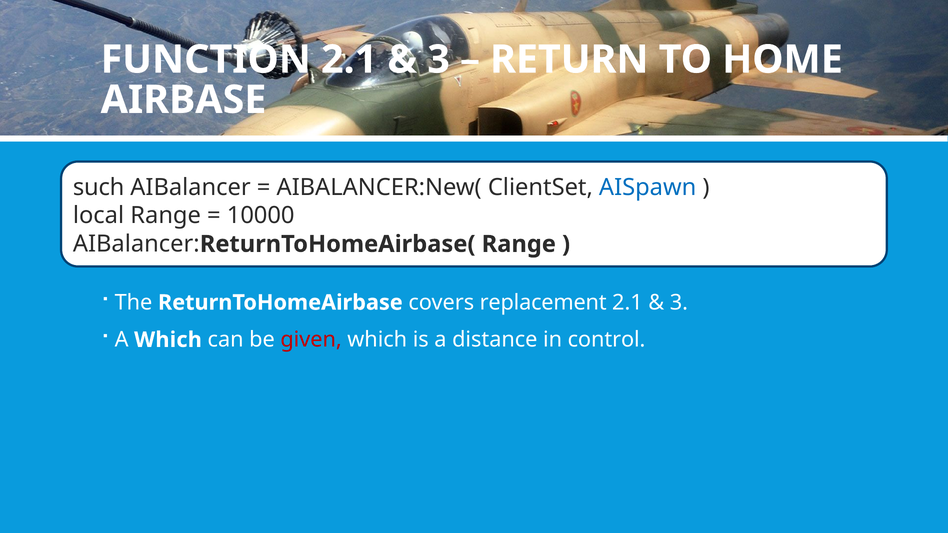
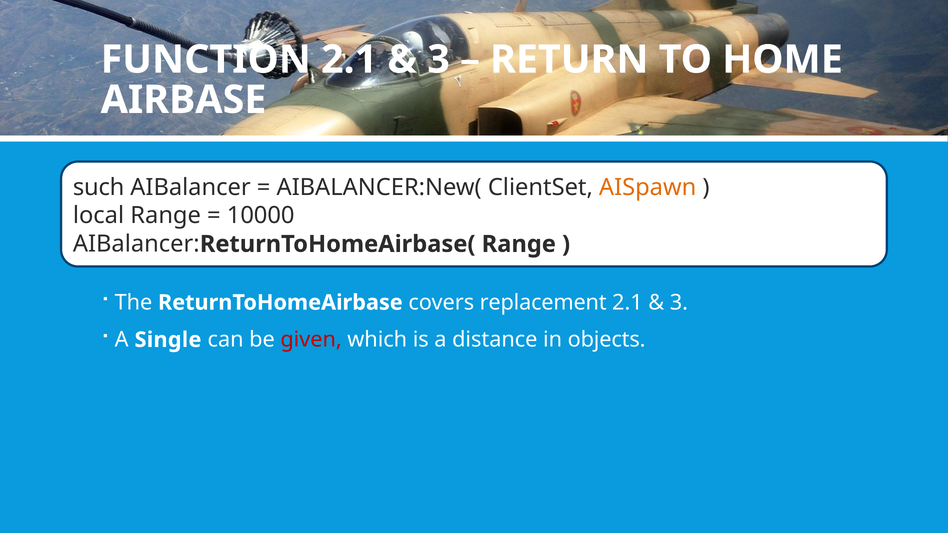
AISpawn colour: blue -> orange (648, 187)
A Which: Which -> Single (168, 340)
control: control -> objects (607, 340)
